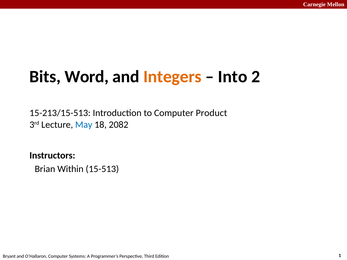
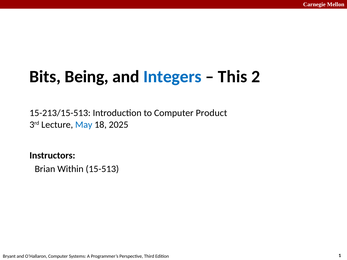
Word: Word -> Being (87, 77)
Integers colour: orange -> blue (172, 77)
Into: Into -> This (233, 77)
2082: 2082 -> 2025 (119, 125)
